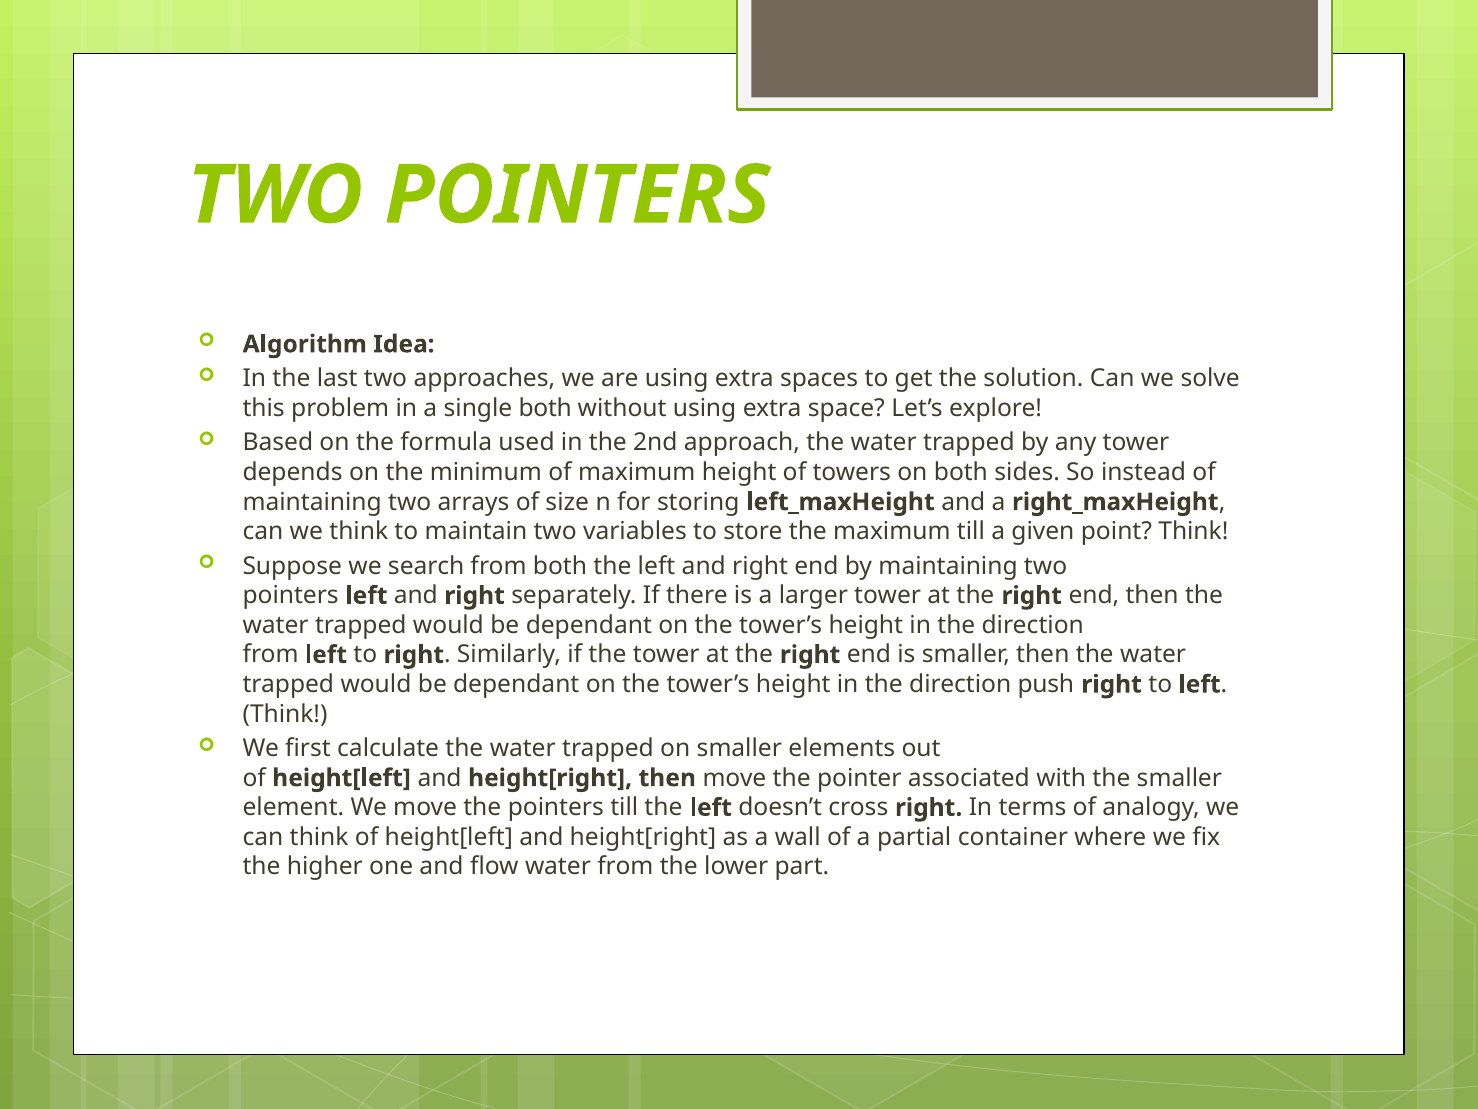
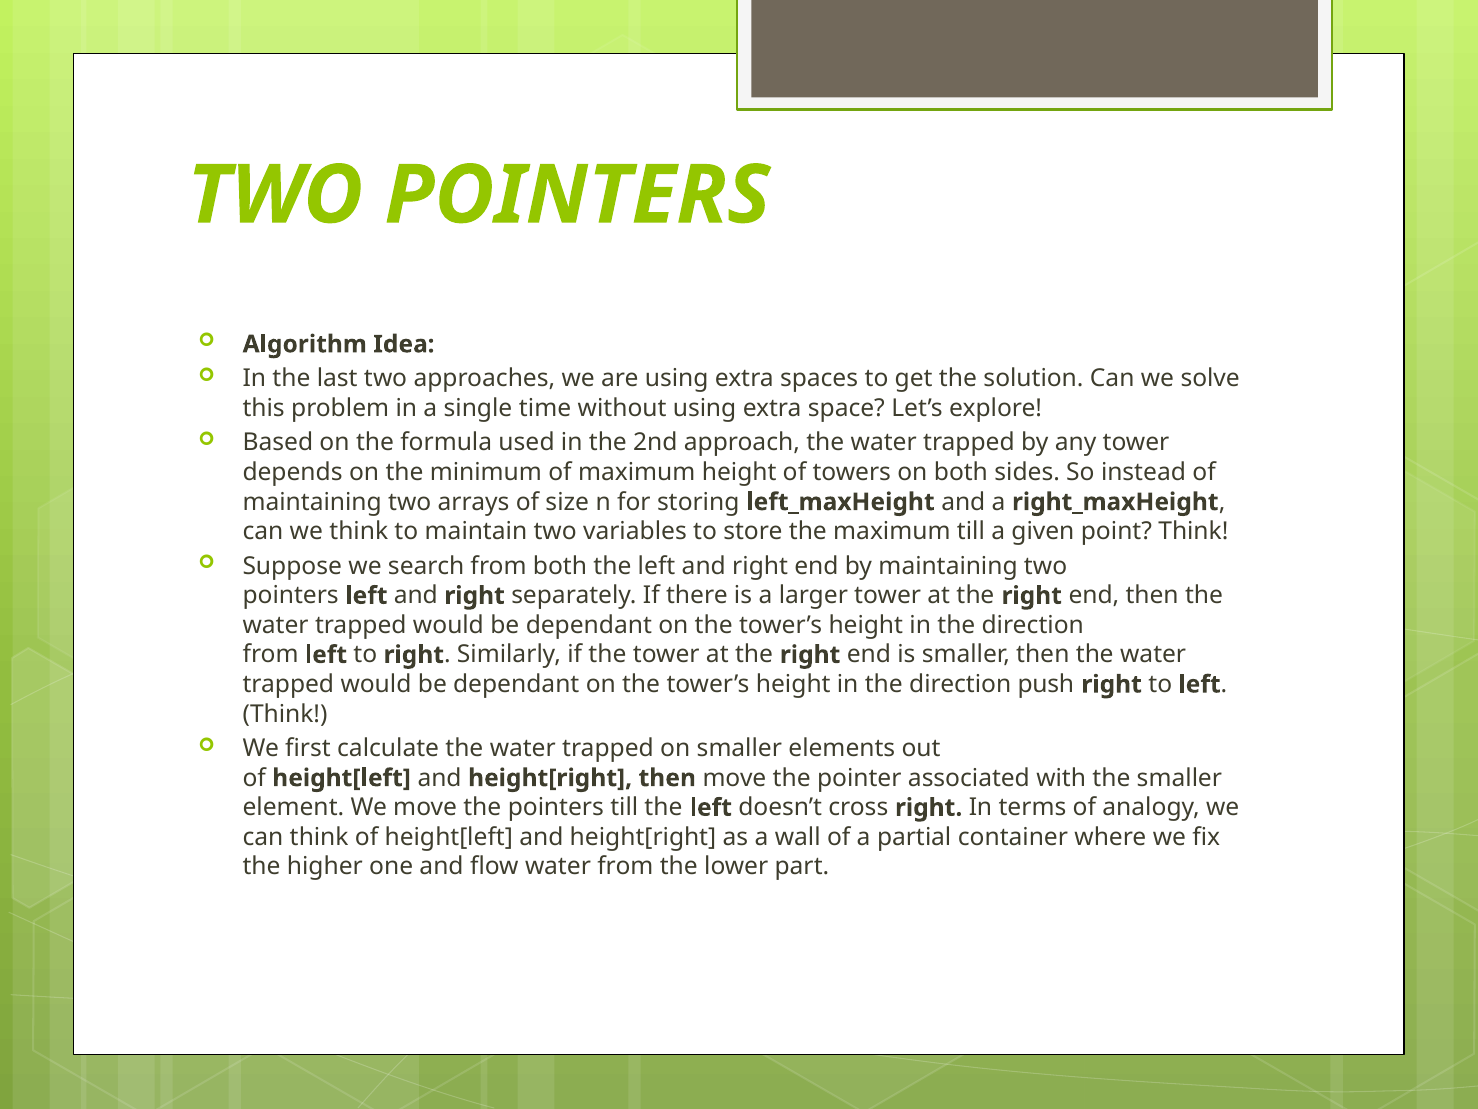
single both: both -> time (545, 408)
